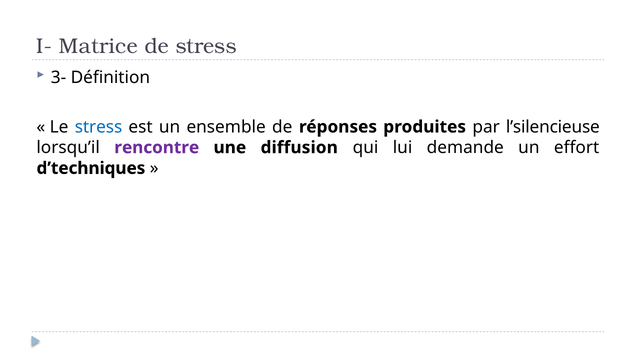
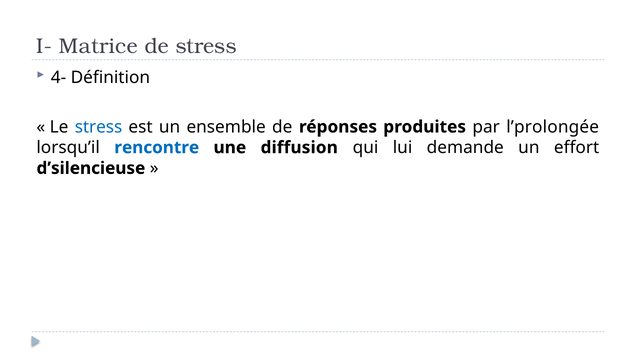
3-: 3- -> 4- (58, 77)
l’silencieuse: l’silencieuse -> l’prolongée (553, 127)
rencontre colour: purple -> blue (157, 147)
d’techniques: d’techniques -> d’silencieuse (91, 168)
